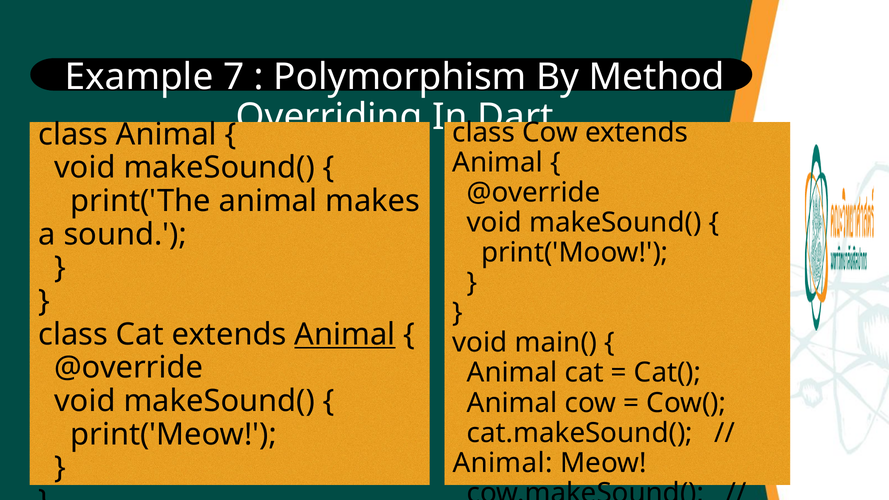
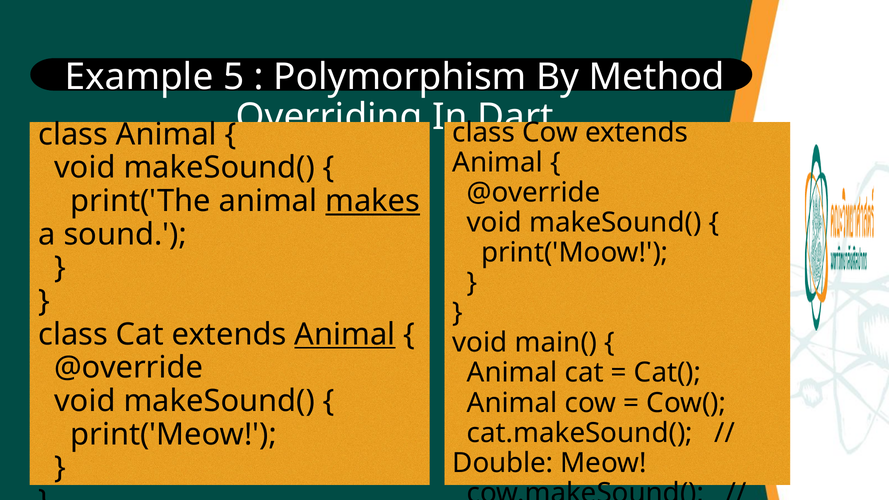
7: 7 -> 5 (234, 77)
makes underline: none -> present (373, 201)
Animal: Animal -> Double (503, 463)
